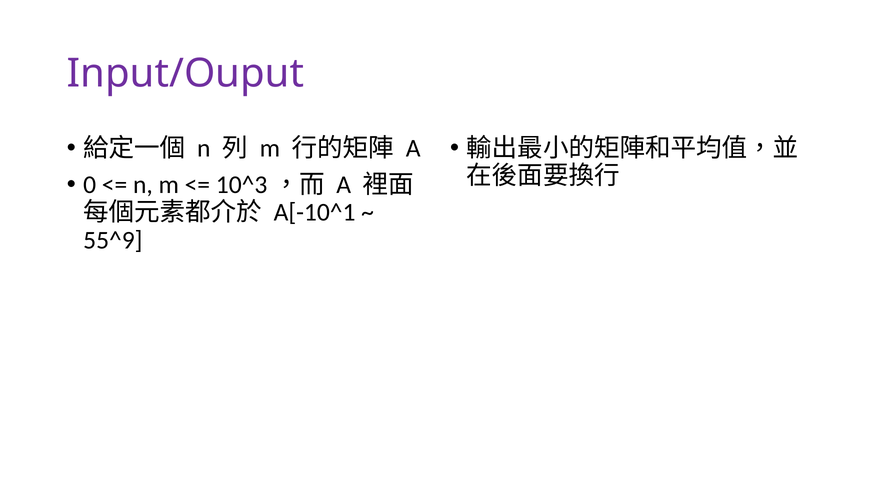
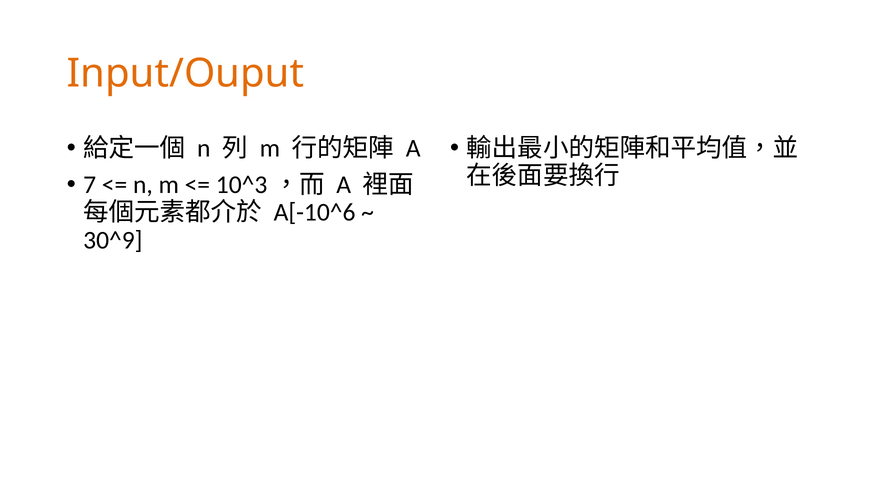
Input/Ouput colour: purple -> orange (185, 74)
0: 0 -> 7 (90, 185)
A[-10^1: A[-10^1 -> A[-10^6 (315, 212)
55^9: 55^9 -> 30^9 (113, 240)
